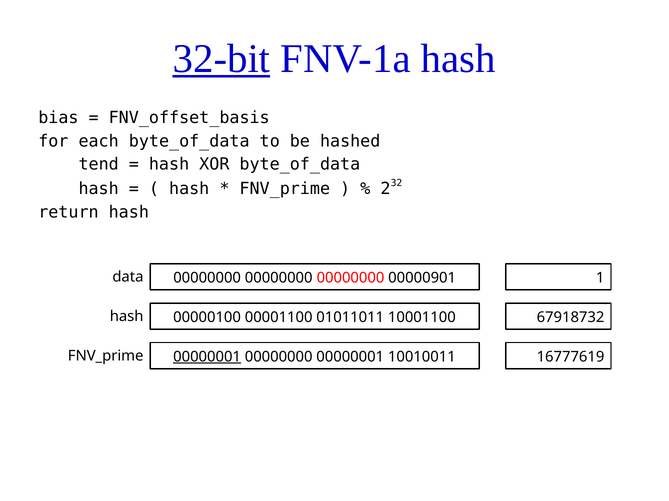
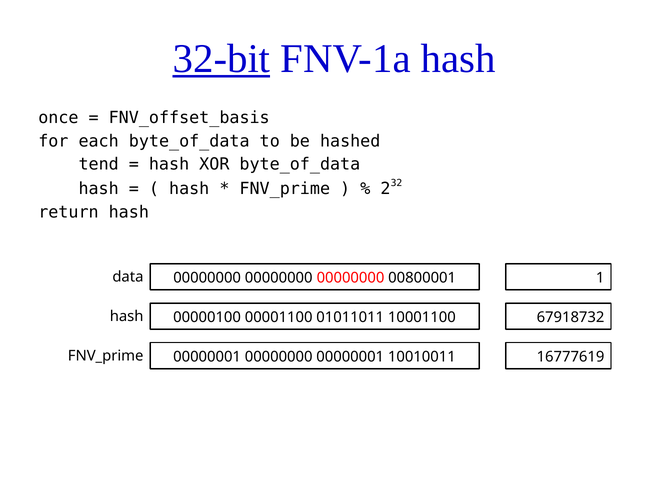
bias: bias -> once (58, 118)
00000901: 00000901 -> 00800001 (422, 278)
00000001 underline: present -> none (207, 357)
